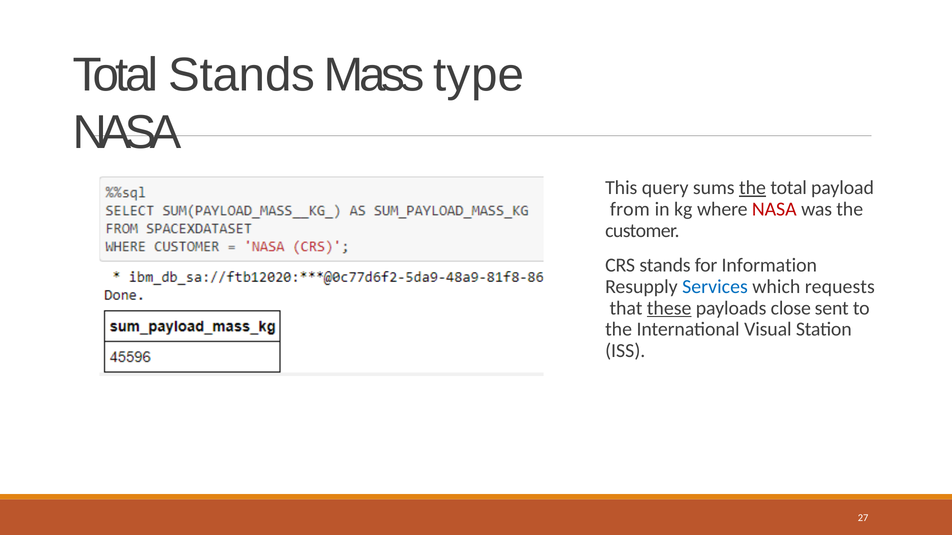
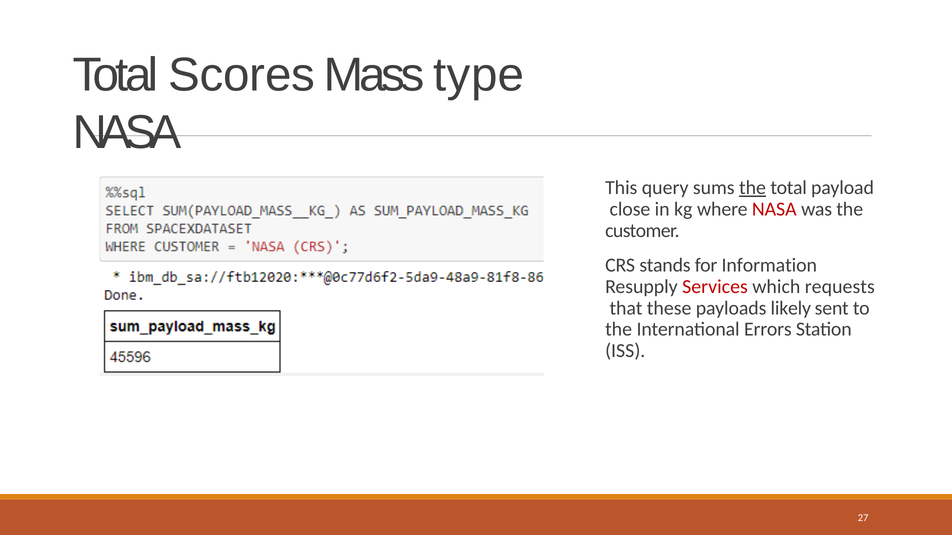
Total Stands: Stands -> Scores (242, 75)
from: from -> close (630, 209)
Services colour: blue -> red (715, 287)
these underline: present -> none (669, 308)
close: close -> likely (791, 308)
Visual: Visual -> Errors (768, 330)
